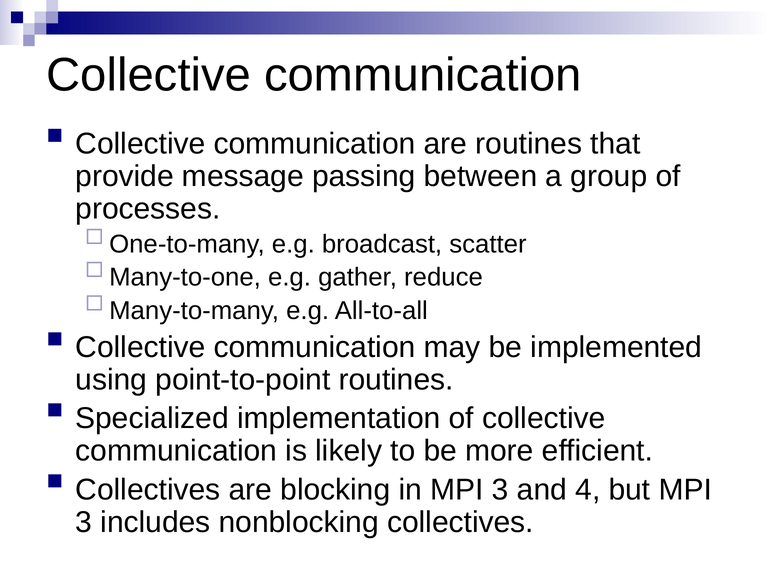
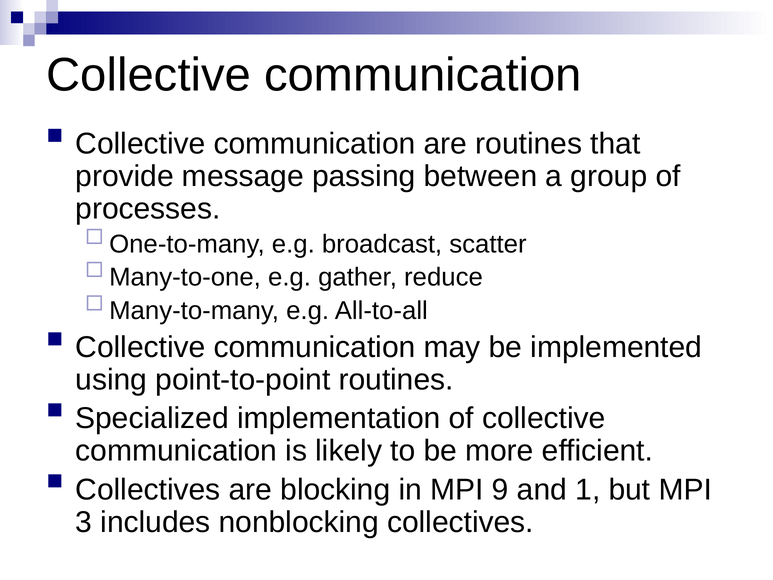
in MPI 3: 3 -> 9 (500, 490)
4: 4 -> 1 (588, 490)
